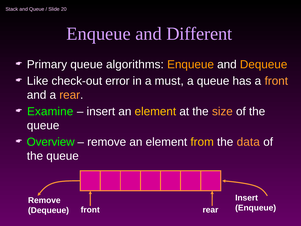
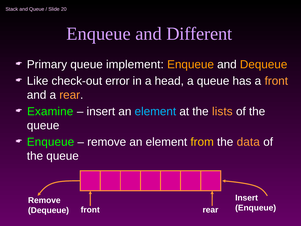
algorithms: algorithms -> implement (135, 65)
must: must -> head (169, 81)
element colour: yellow -> light blue (155, 111)
size: size -> lists (222, 111)
Overview: Overview -> Enqueue (51, 142)
